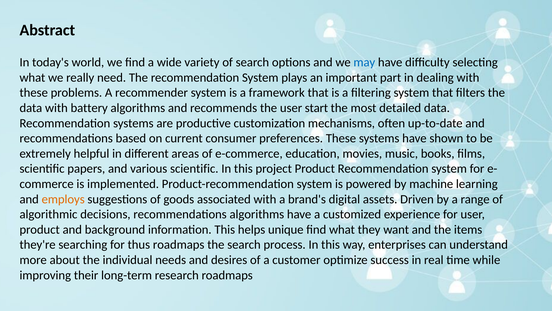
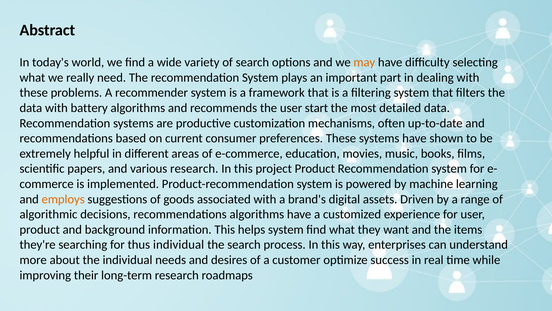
may colour: blue -> orange (364, 62)
various scientific: scientific -> research (194, 169)
helps unique: unique -> system (286, 229)
thus roadmaps: roadmaps -> individual (179, 244)
